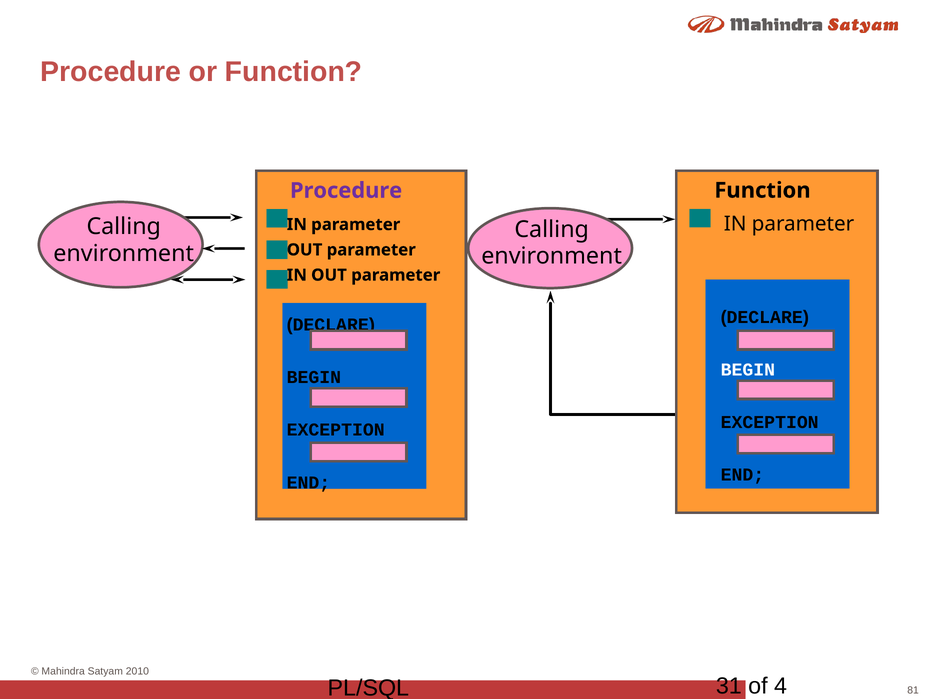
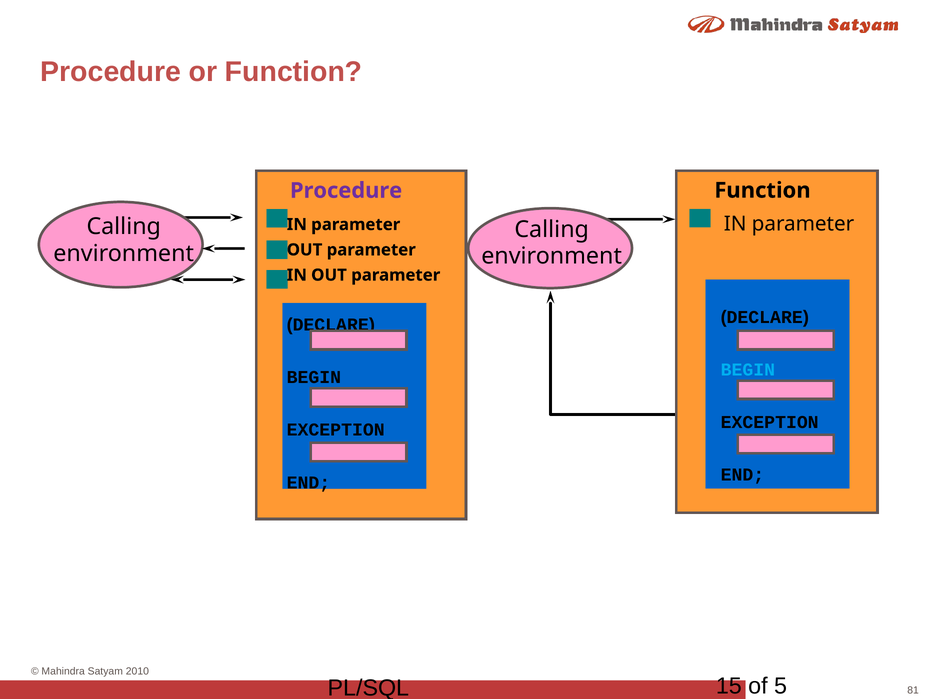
BEGIN colour: white -> light blue (748, 370)
31: 31 -> 15 (729, 686)
4: 4 -> 5 (780, 686)
